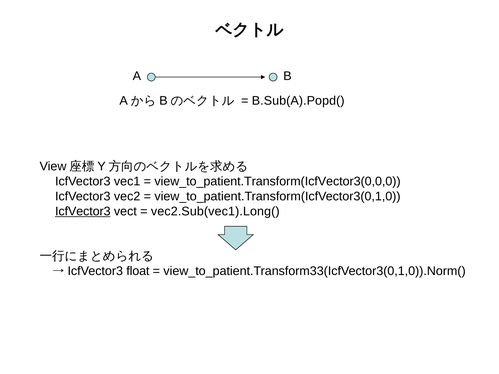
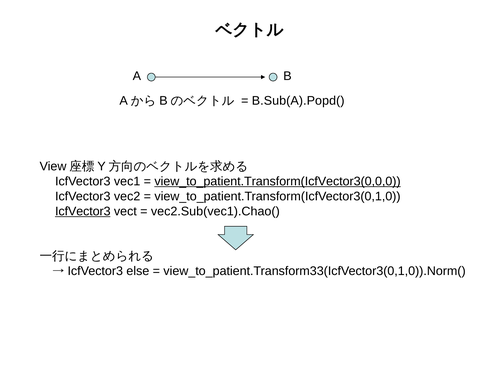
view_to_patient.Transform(IcfVector3(0,0,0 underline: none -> present (278, 181)
vec2.Sub(vec1).Long(: vec2.Sub(vec1).Long( -> vec2.Sub(vec1).Chao( (215, 211)
float: float -> else (138, 271)
